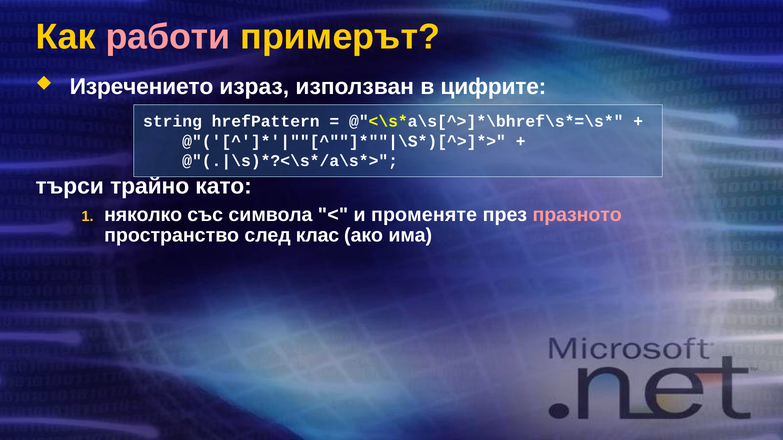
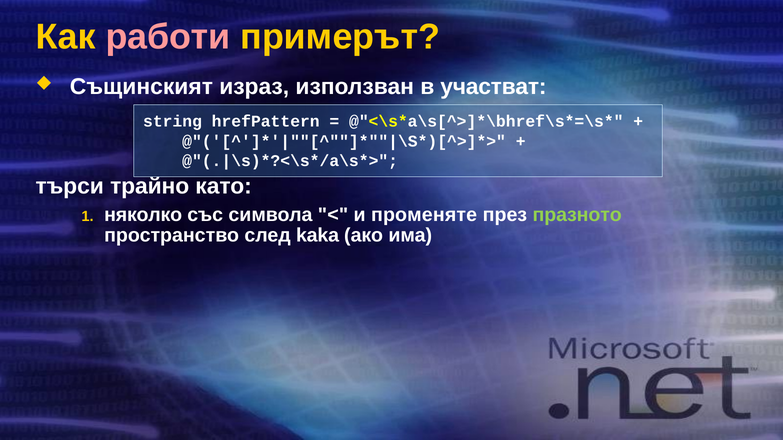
Изречението: Изречението -> Същинският (141, 87)
цифрите: цифрите -> участват (493, 87)
празното colour: pink -> light green (577, 215)
клас: клас -> kaka (318, 236)
